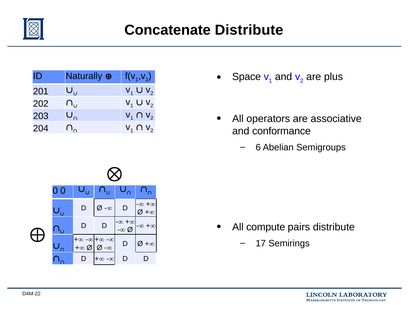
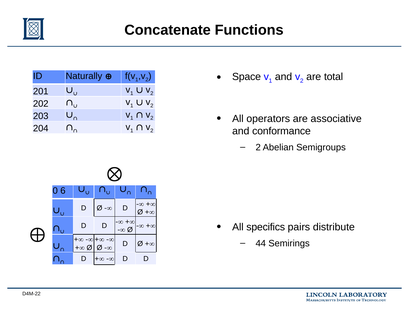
Concatenate Distribute: Distribute -> Functions (249, 30)
plus: plus -> total (334, 77)
6: 6 -> 2 (258, 147)
0 0: 0 -> 6 (63, 191)
compute: compute -> specifics (266, 227)
17: 17 -> 44 (261, 244)
